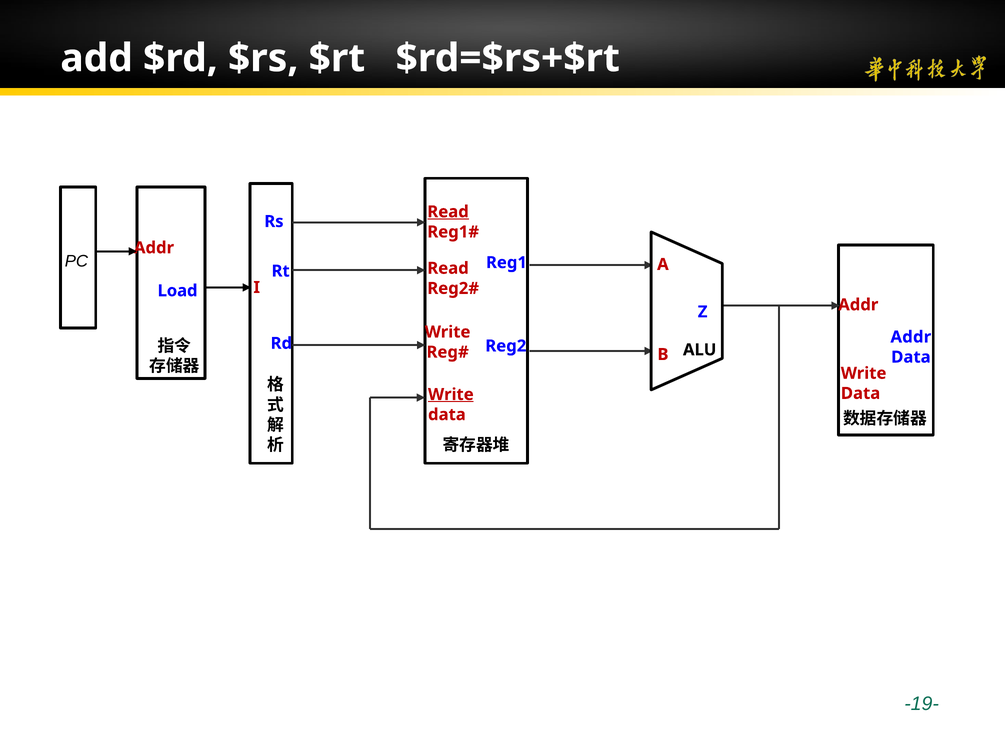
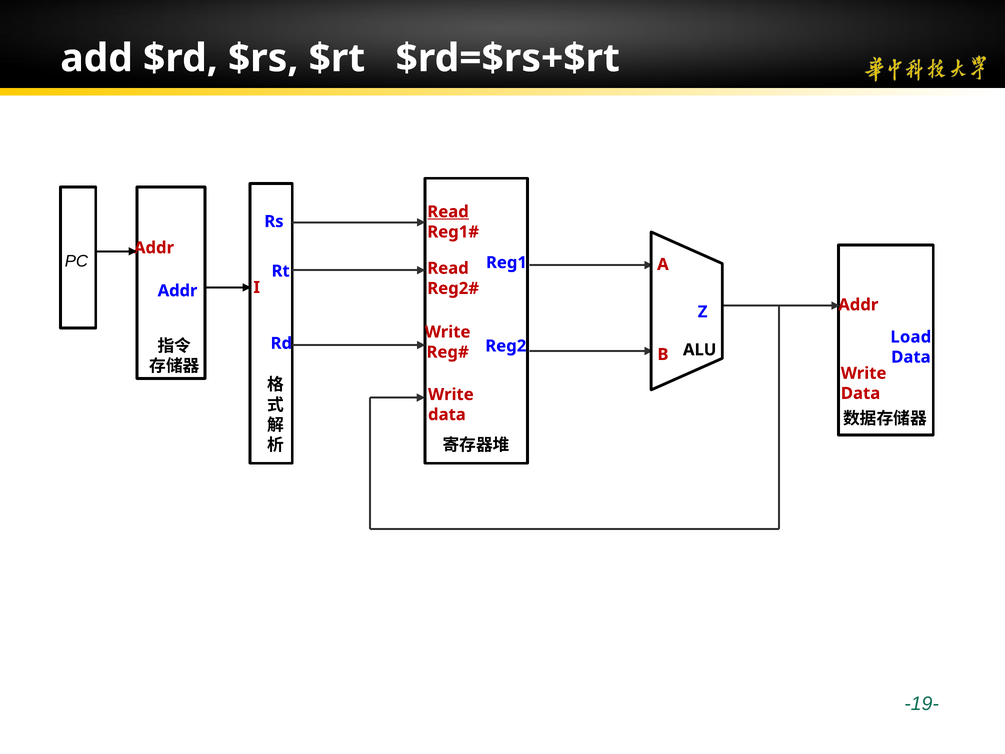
Load: Load -> Addr (178, 291)
Addr: Addr -> Load (911, 337)
Write underline: present -> none (451, 394)
